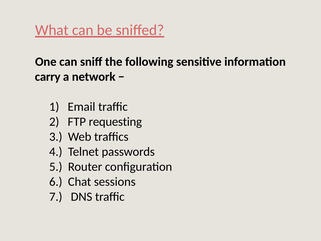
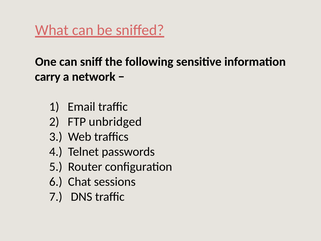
requesting: requesting -> unbridged (115, 122)
